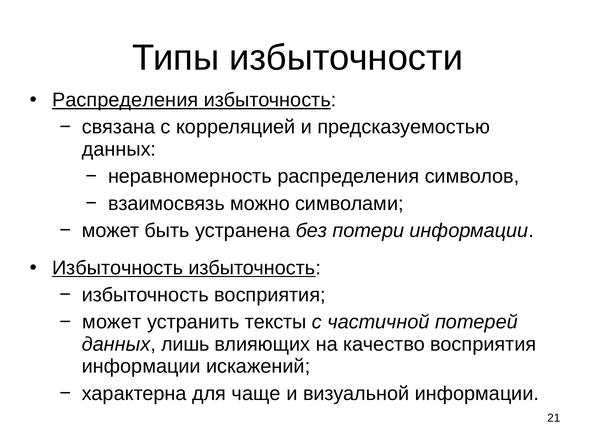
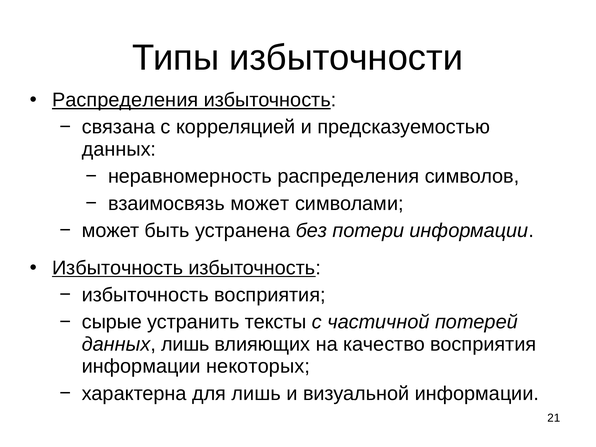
взаимосвязь можно: можно -> может (260, 204)
может: может -> сырые (112, 322)
искажений: искажений -> некоторых (258, 366)
для чаще: чаще -> лишь (256, 394)
